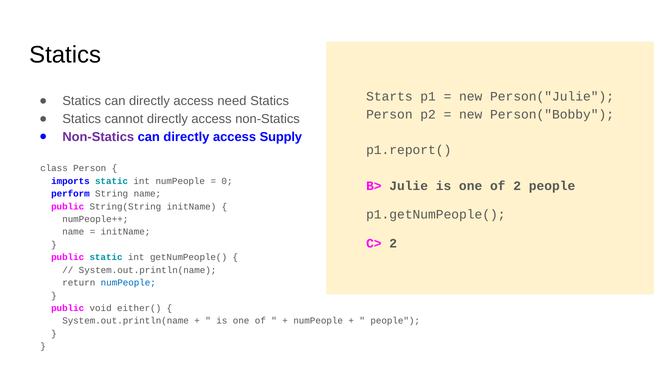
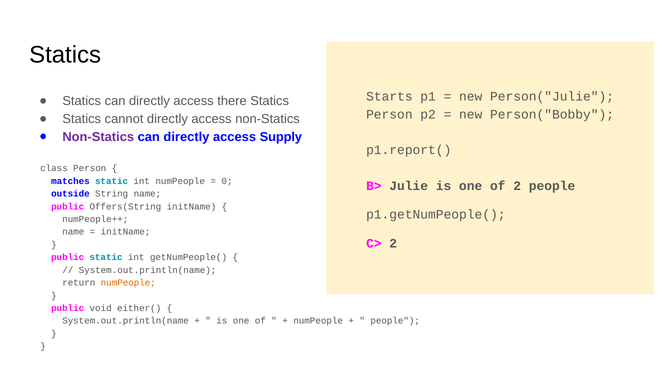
need: need -> there (232, 101)
imports: imports -> matches (70, 181)
perform: perform -> outside (70, 194)
String(String: String(String -> Offers(String (125, 206)
numPeople colour: blue -> orange (128, 283)
